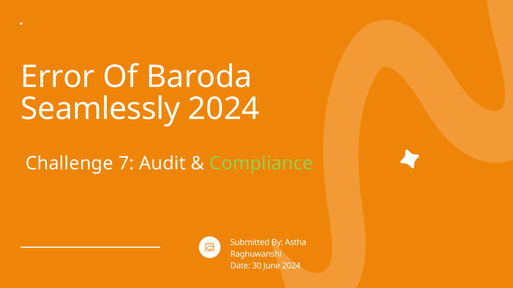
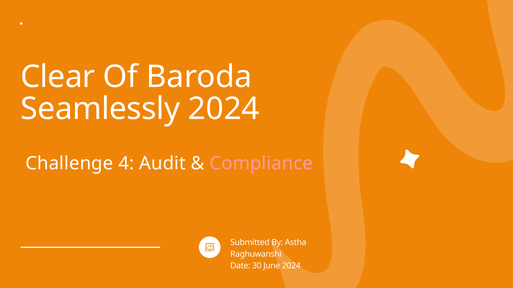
Error: Error -> Clear (58, 77)
7: 7 -> 4 (126, 164)
Compliance colour: light green -> pink (261, 164)
